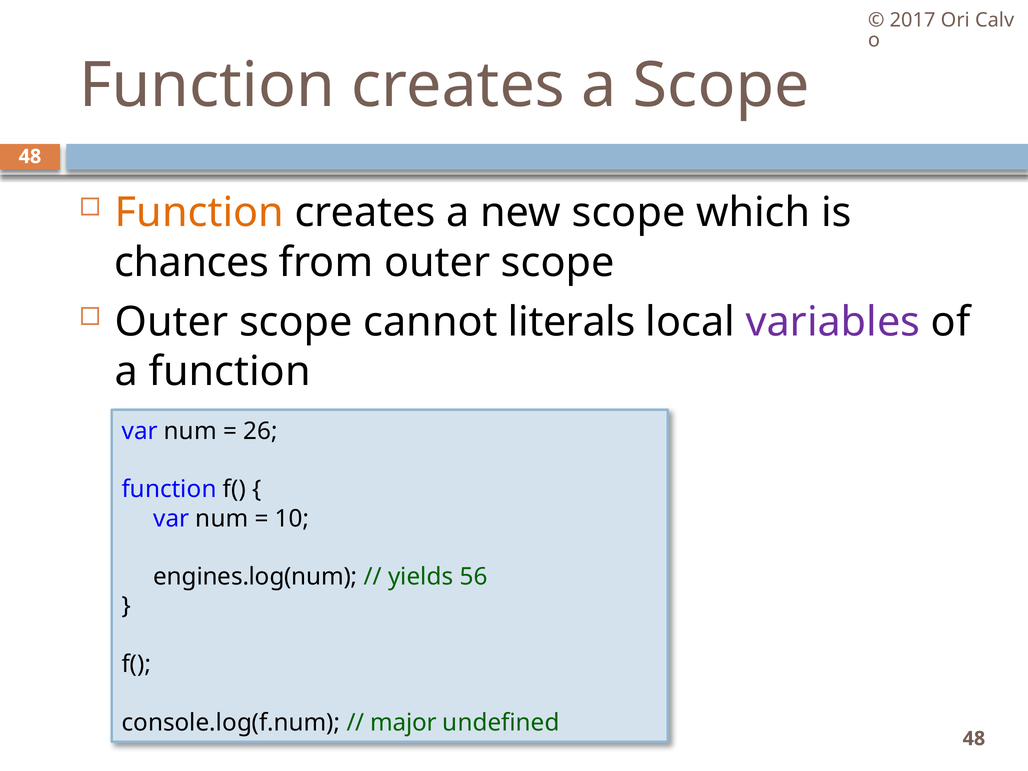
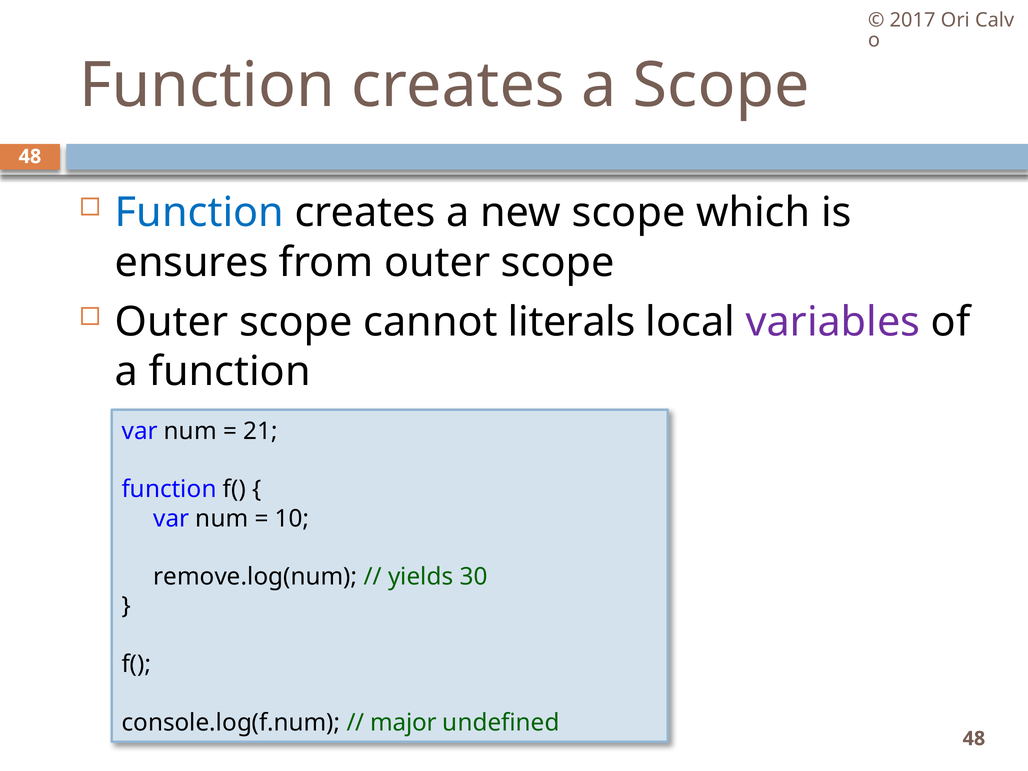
Function colour: orange -> blue (199, 213)
chances: chances -> ensures (192, 262)
26: 26 -> 21 (260, 431)
engines.log(num: engines.log(num -> remove.log(num (255, 577)
56: 56 -> 30 (474, 577)
